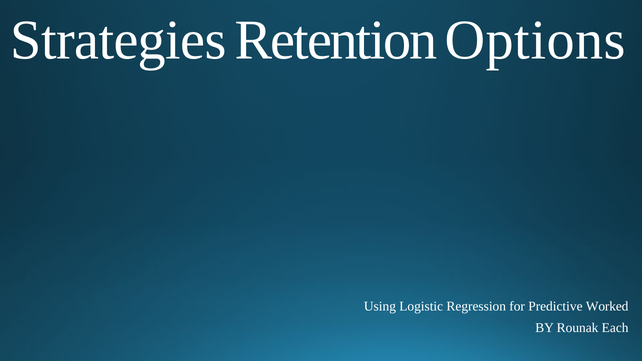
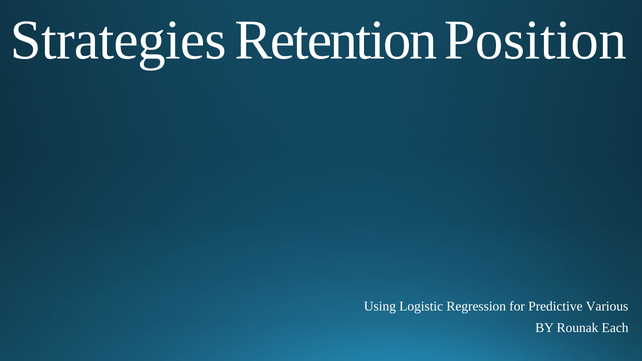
Options: Options -> Position (536, 40)
Worked: Worked -> Various (607, 307)
